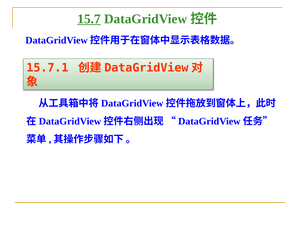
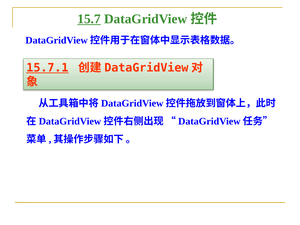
15.7.1 underline: none -> present (47, 68)
